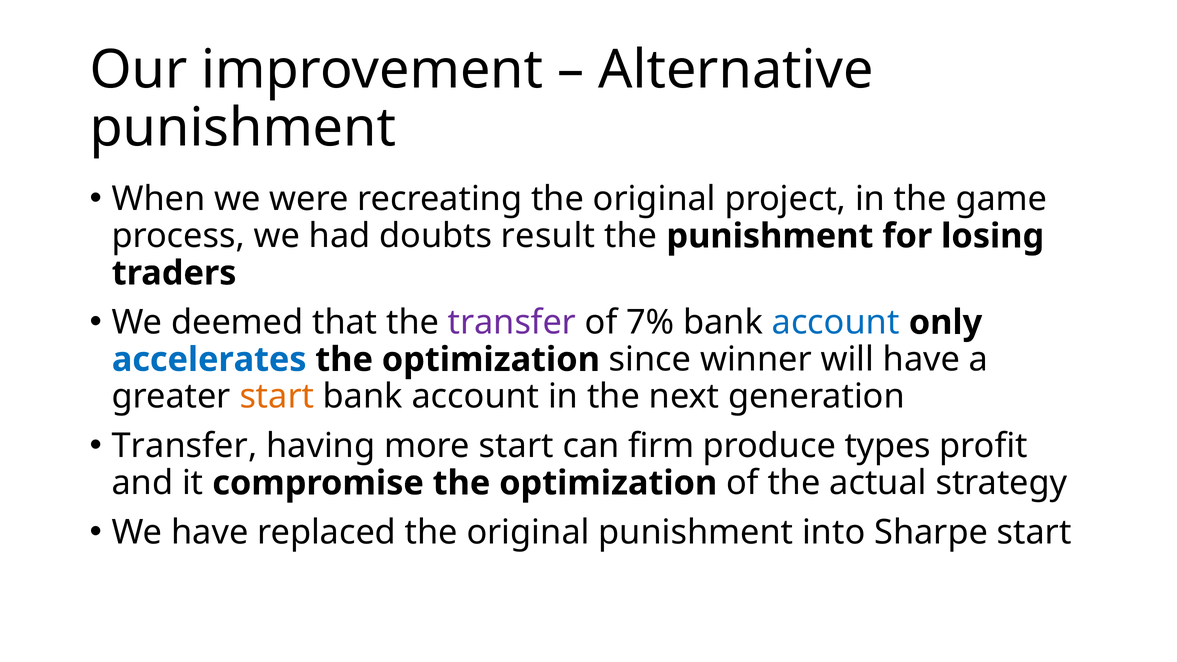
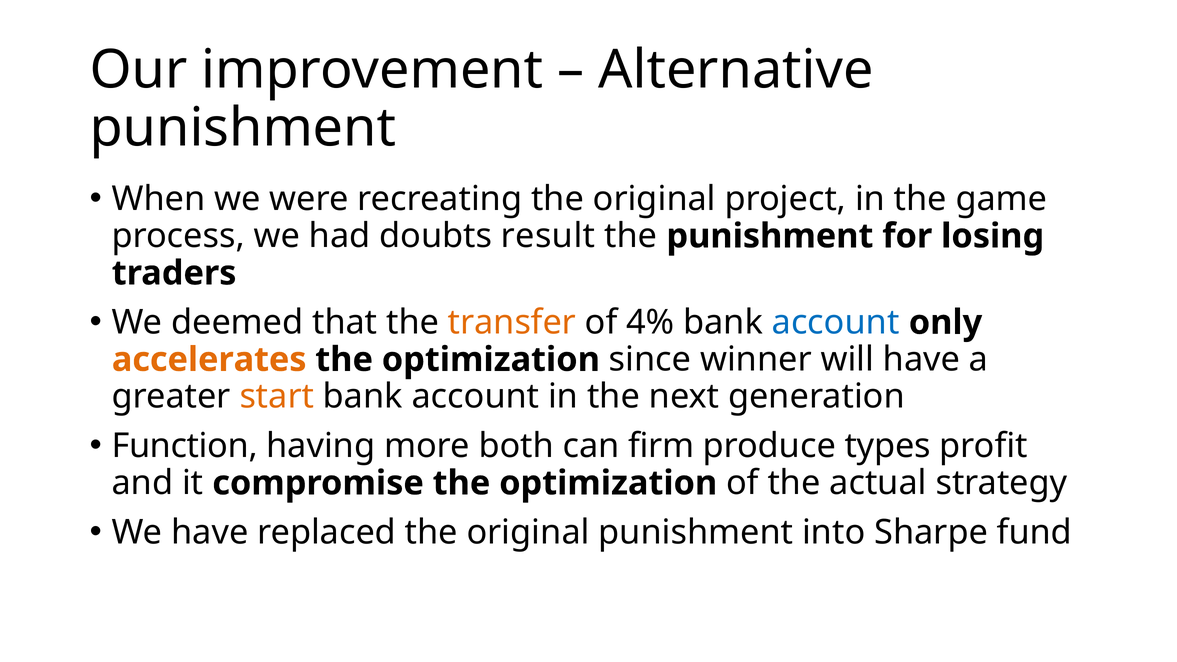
transfer colour: purple -> orange (512, 323)
7%: 7% -> 4% (650, 323)
accelerates colour: blue -> orange (209, 360)
Transfer: Transfer -> Function (185, 446)
more start: start -> both (516, 446)
Sharpe start: start -> fund (1034, 532)
